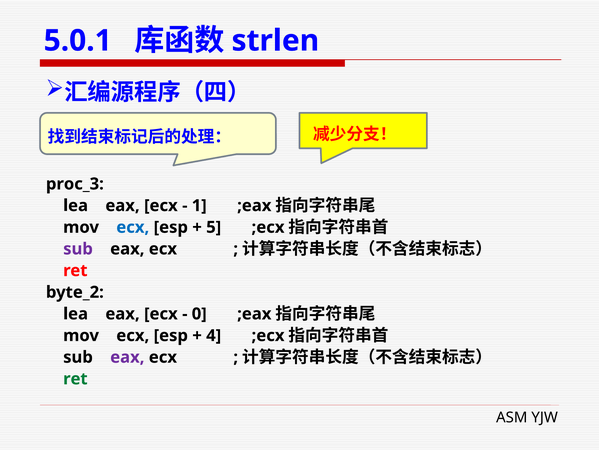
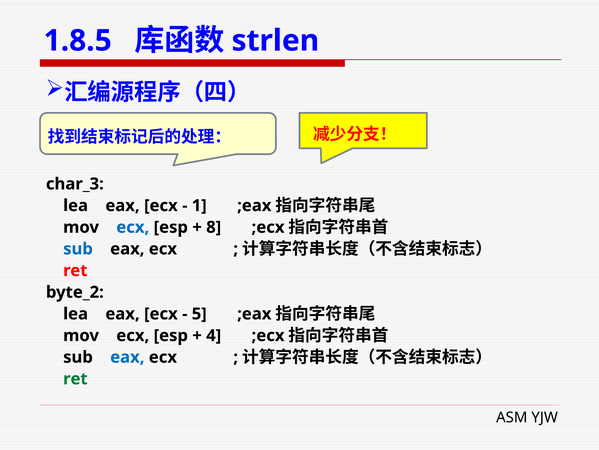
5.0.1: 5.0.1 -> 1.8.5 (78, 41)
proc_3: proc_3 -> char_3 (75, 184)
5: 5 -> 8 (214, 227)
sub colour: purple -> blue (78, 249)
0: 0 -> 5 (199, 313)
eax colour: purple -> blue (127, 357)
